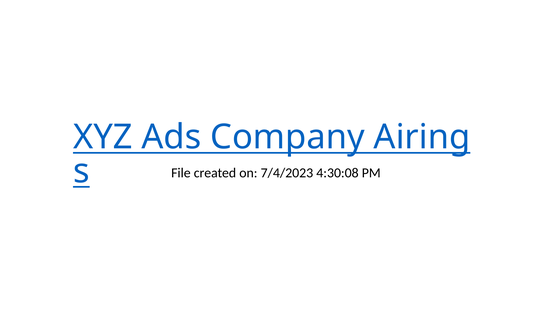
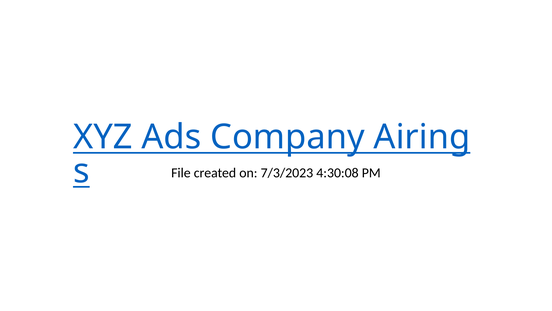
7/4/2023: 7/4/2023 -> 7/3/2023 (287, 173)
